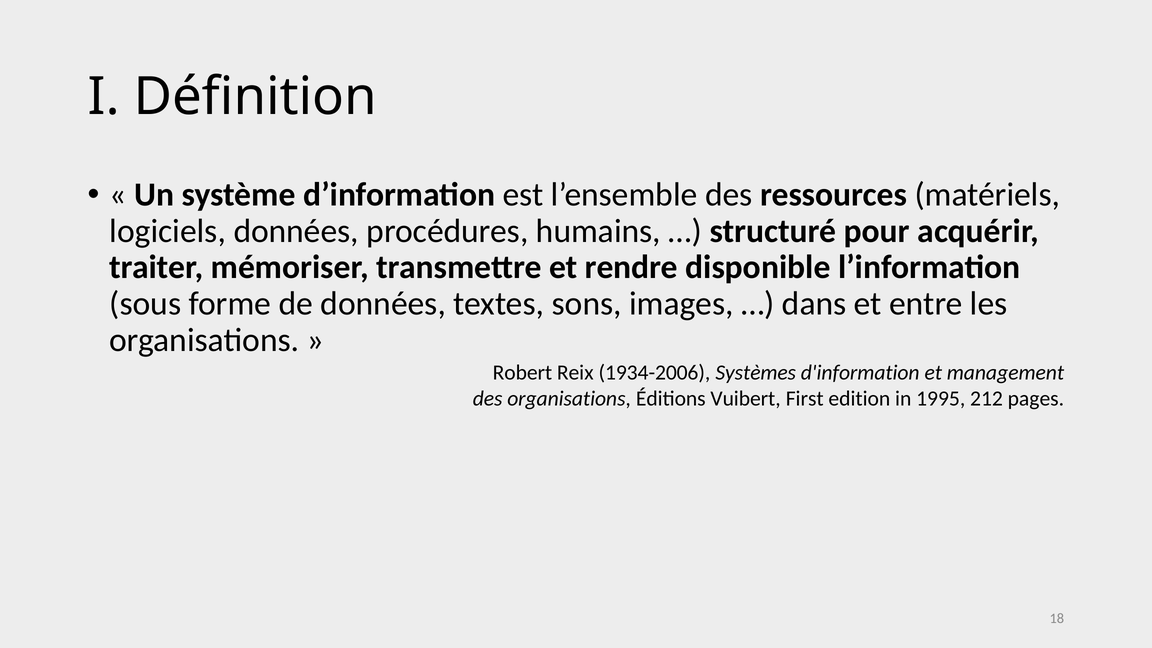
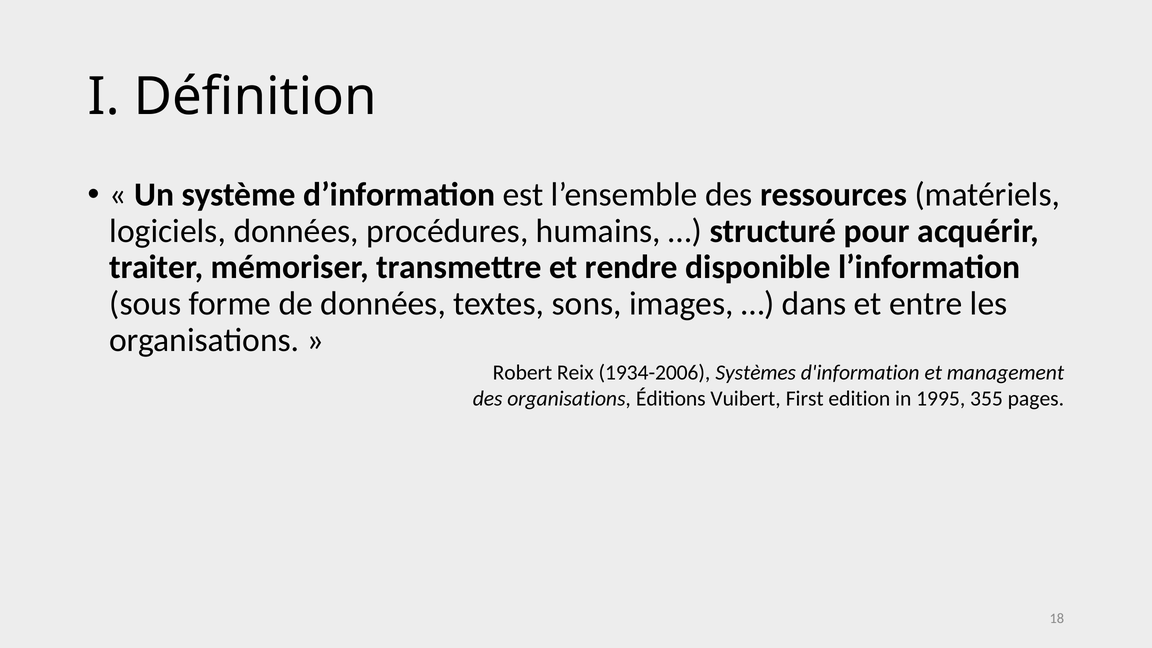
212: 212 -> 355 (986, 399)
